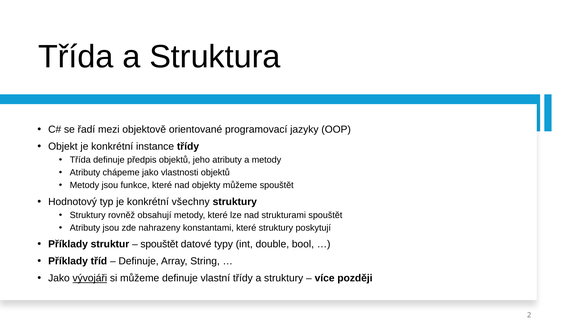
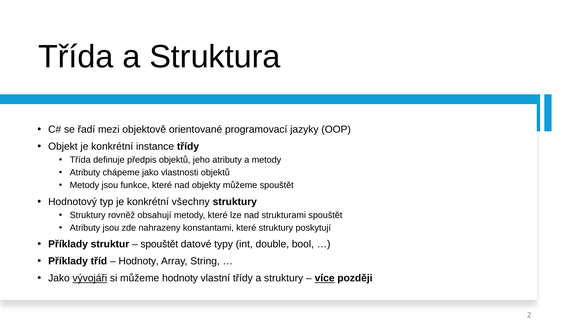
Definuje: Definuje -> Hodnoty (139, 261)
můžeme definuje: definuje -> hodnoty (180, 278)
více underline: none -> present (325, 278)
